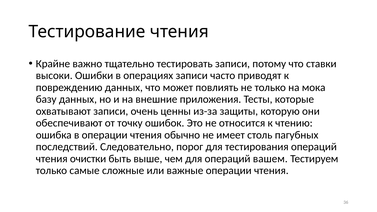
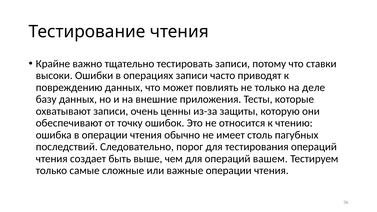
мока: мока -> деле (314, 87)
очистки: очистки -> создает (88, 159)
